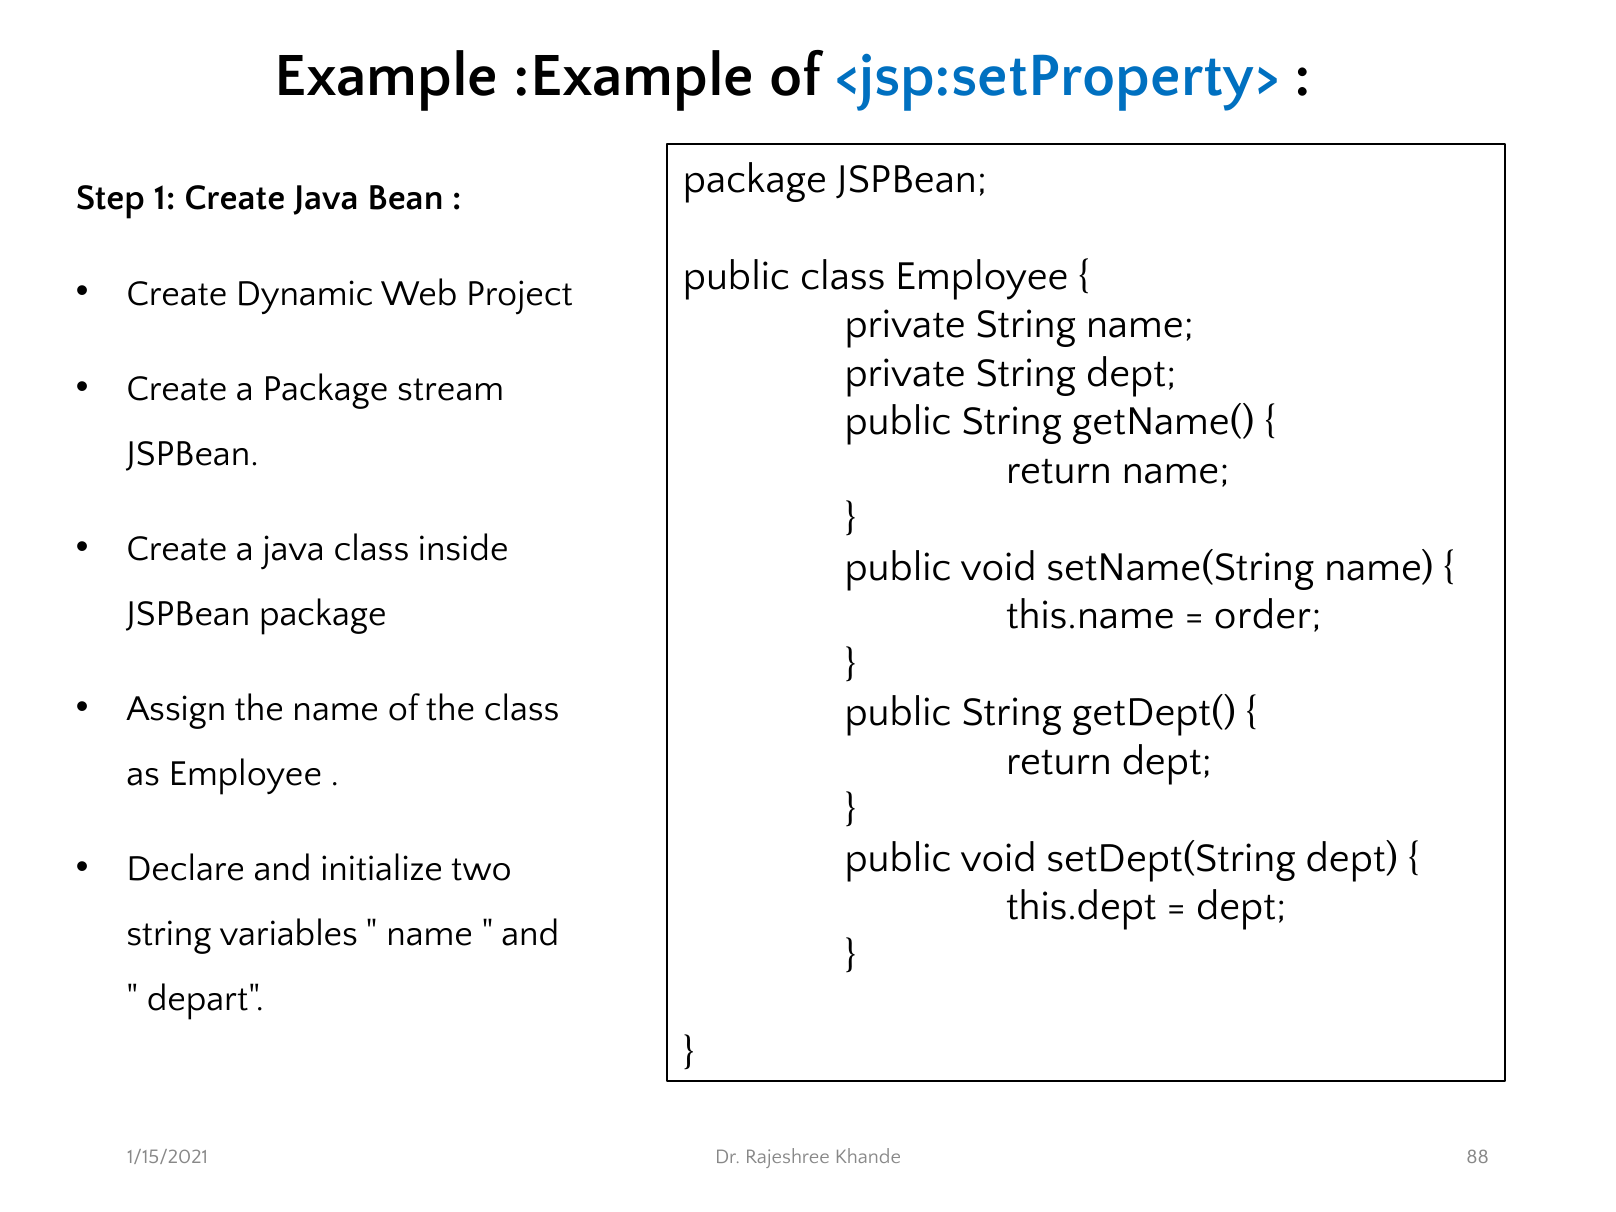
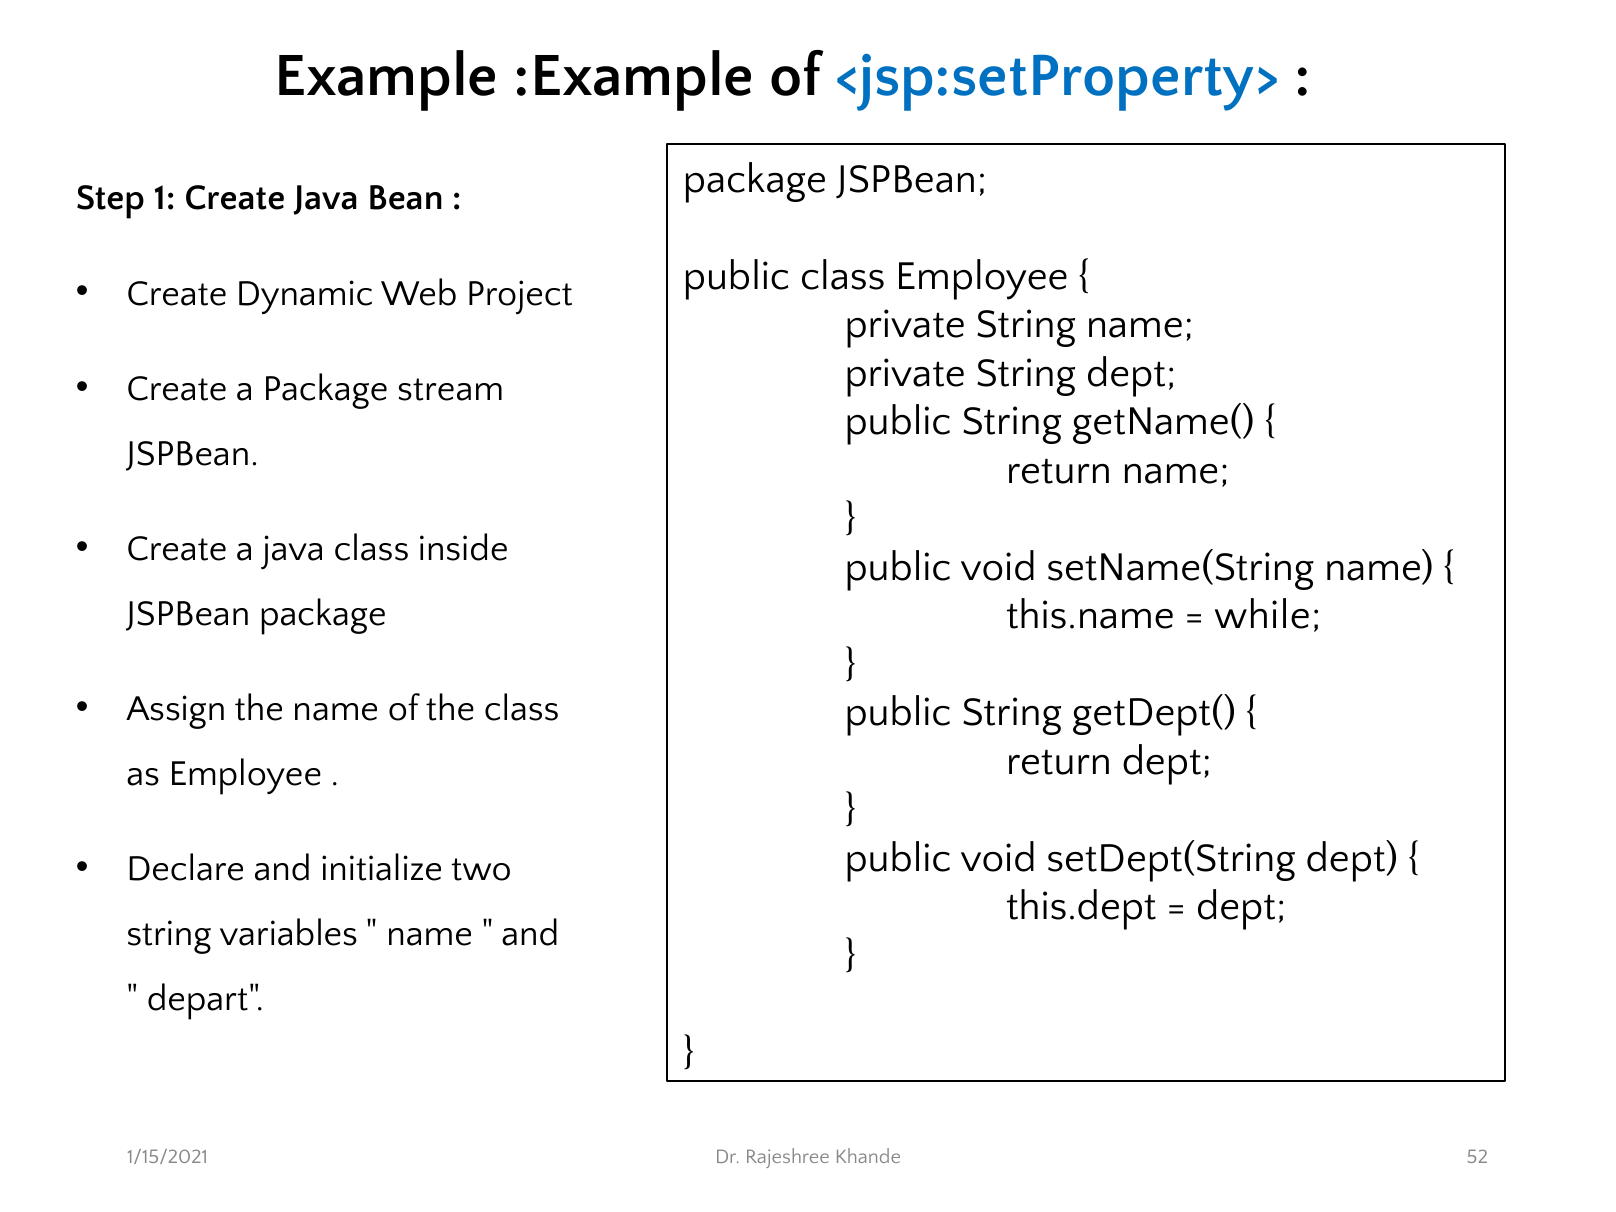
order: order -> while (1268, 615)
88: 88 -> 52 (1477, 1157)
